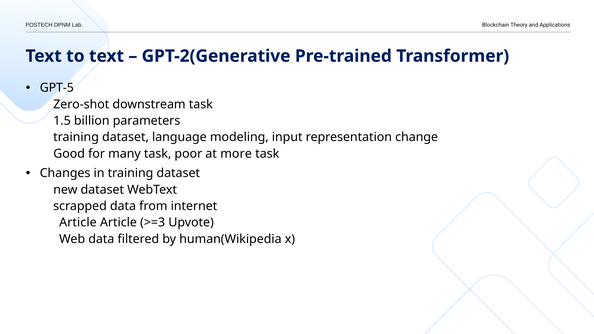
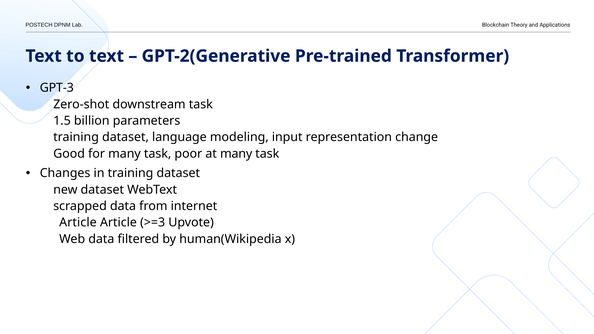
GPT-5: GPT-5 -> GPT-3 (57, 88)
at more: more -> many (236, 154)
